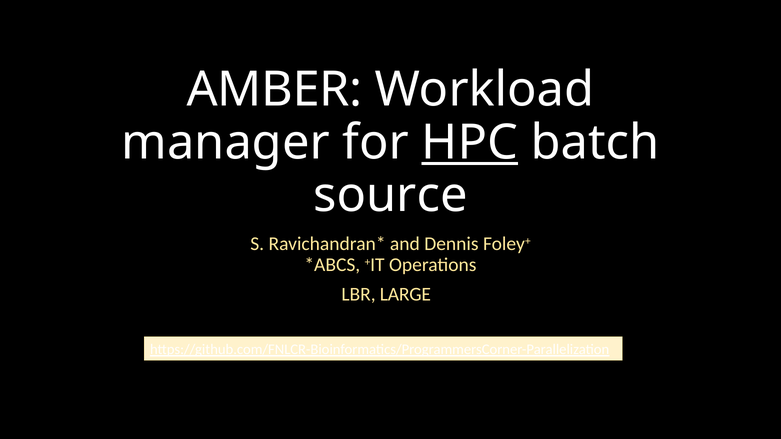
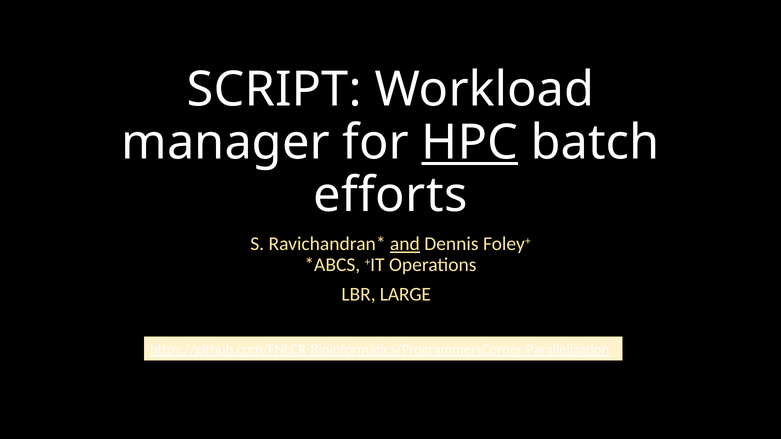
AMBER: AMBER -> SCRIPT (274, 90)
source: source -> efforts (390, 195)
and underline: none -> present (405, 244)
